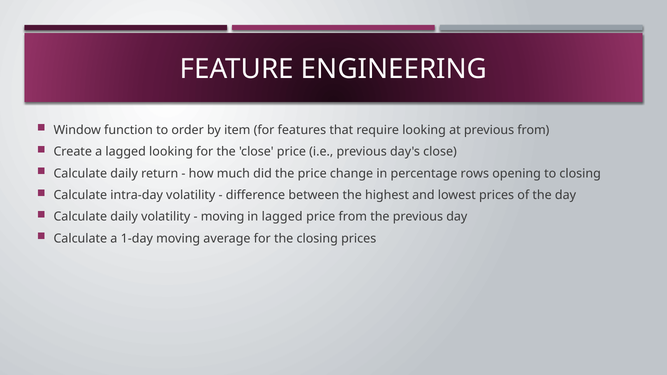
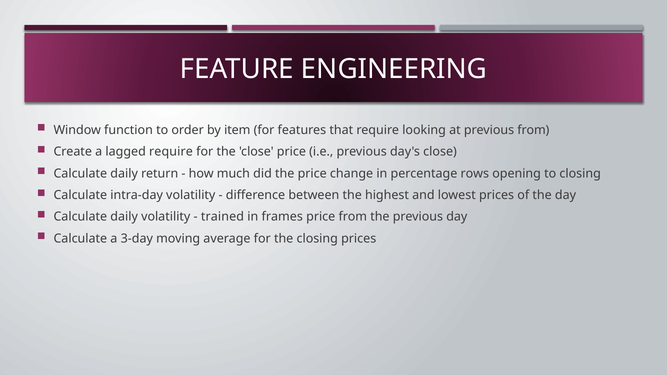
lagged looking: looking -> require (171, 152)
moving: moving -> trained (222, 217)
in lagged: lagged -> frames (282, 217)
1-day: 1-day -> 3-day (137, 239)
